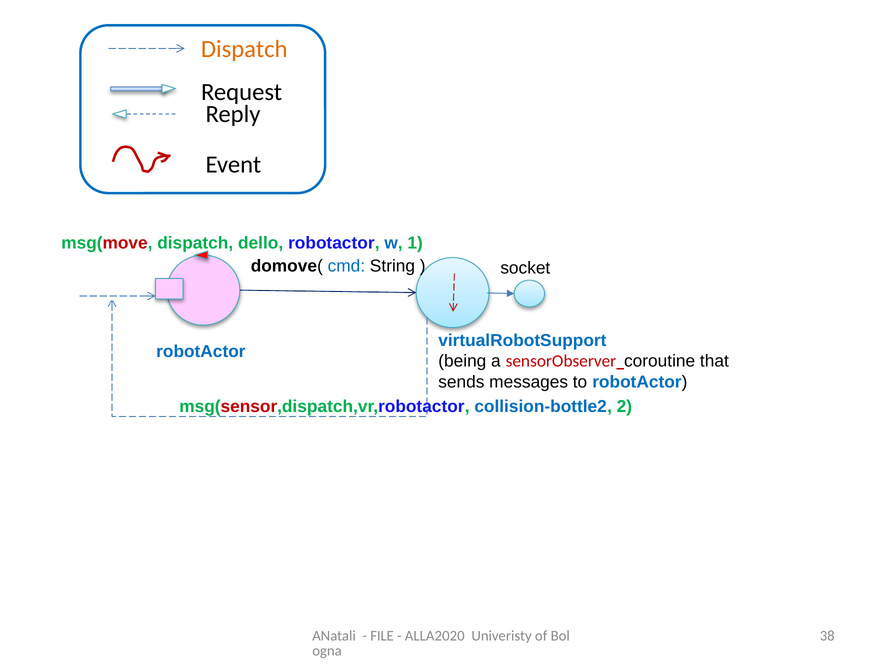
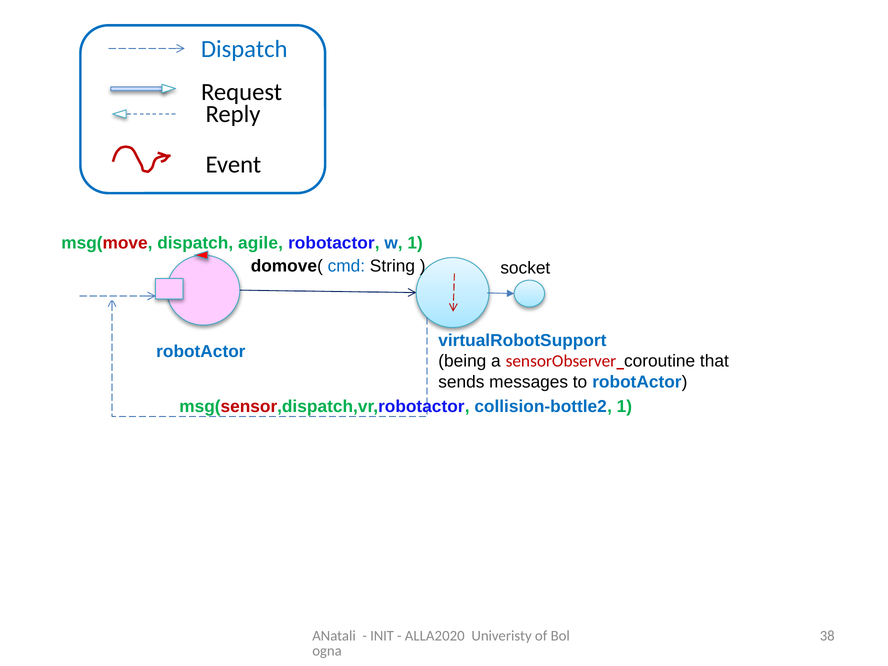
Dispatch colour: orange -> blue (244, 49)
dello: dello -> agile (261, 243)
collision-bottle2 2: 2 -> 1 (624, 407)
FILE: FILE -> INIT (382, 636)
